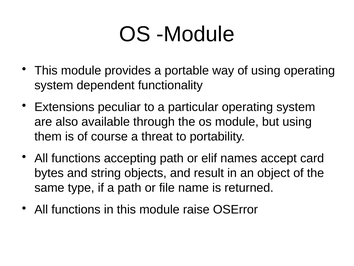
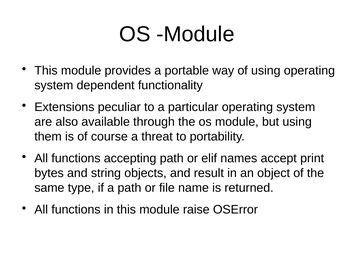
card: card -> print (312, 158)
